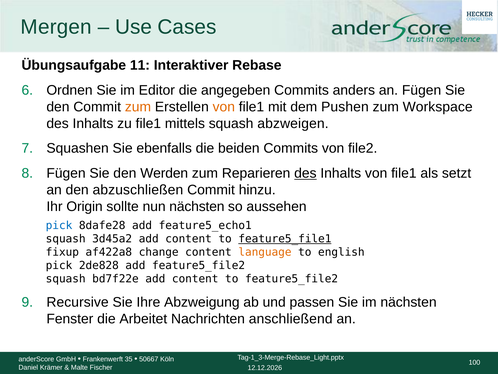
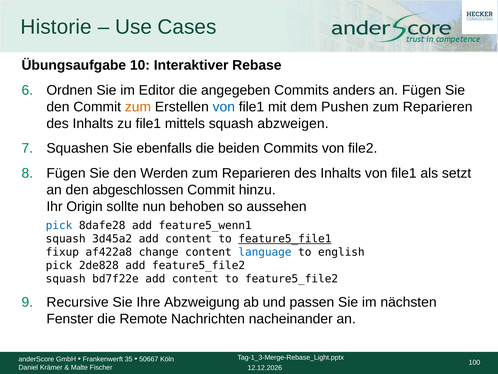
Mergen: Mergen -> Historie (56, 27)
11: 11 -> 10 (140, 65)
von colour: orange -> blue (224, 107)
Workspace: Workspace -> Reparieren (438, 107)
des underline: present -> none (305, 173)
abzuschließen: abzuschließen -> abgeschlossen (138, 190)
nun nächsten: nächsten -> behoben (197, 206)
feature5_echo1: feature5_echo1 -> feature5_wenn1 (205, 225)
language colour: orange -> blue (265, 252)
Arbeitet: Arbeitet -> Remote (143, 318)
anschließend: anschließend -> nacheinander (291, 318)
